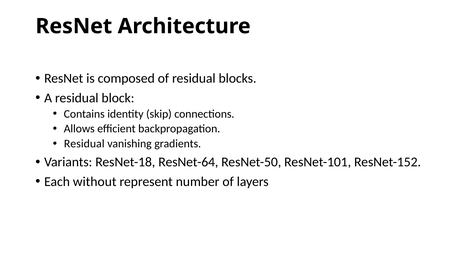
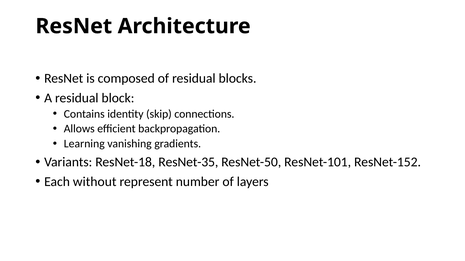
Residual: Residual -> Learning (84, 144)
ResNet-64: ResNet-64 -> ResNet-35 (188, 163)
